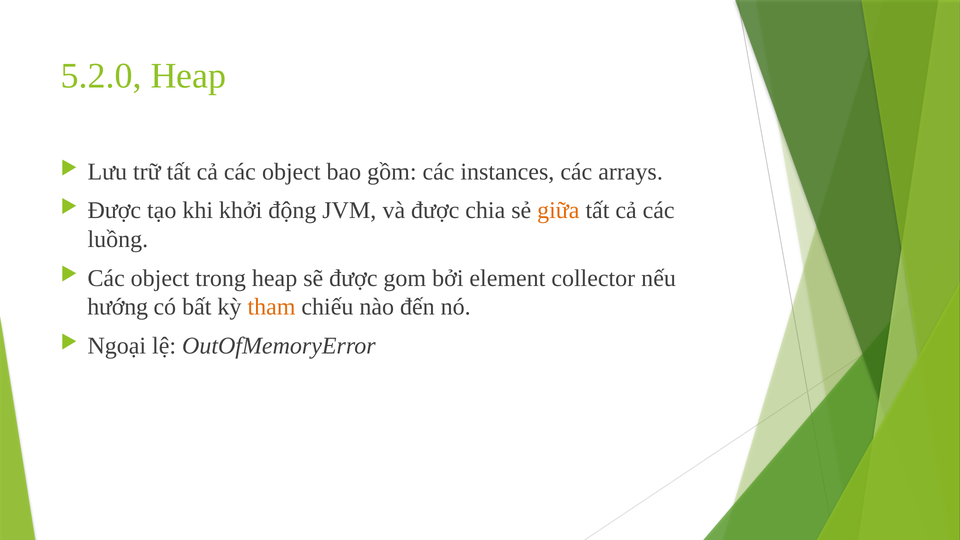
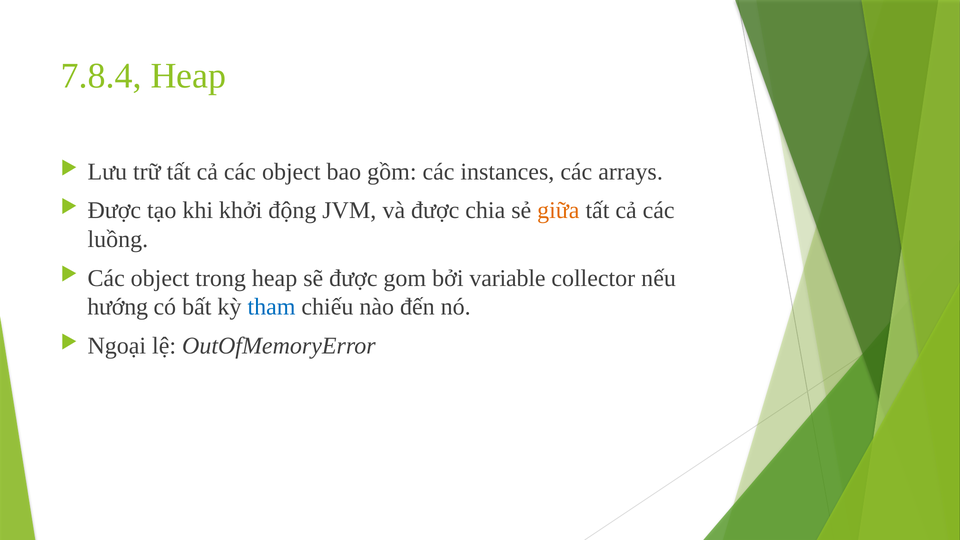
5.2.0: 5.2.0 -> 7.8.4 (101, 76)
element: element -> variable (507, 278)
tham colour: orange -> blue (271, 307)
